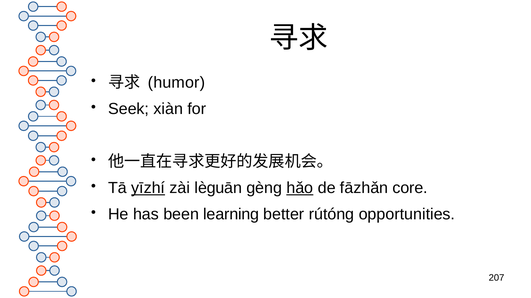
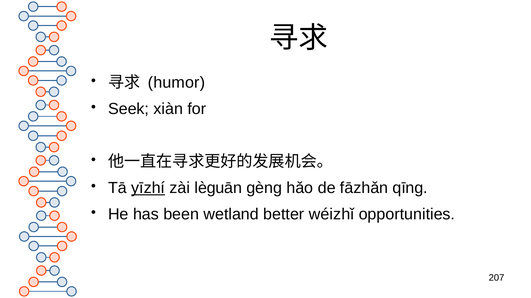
hǎo underline: present -> none (300, 188)
core: core -> qīng (410, 188)
learning: learning -> wetland (231, 215)
rútóng: rútóng -> wéizhǐ (331, 215)
